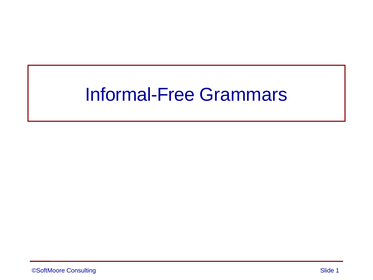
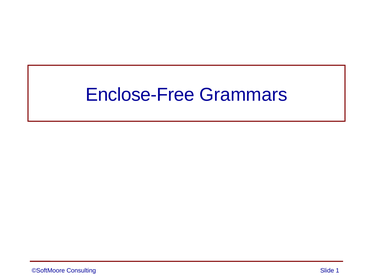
Informal-Free: Informal-Free -> Enclose-Free (140, 95)
